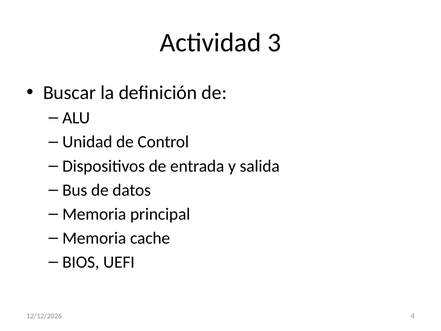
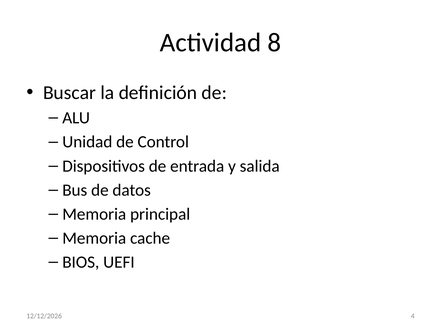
3: 3 -> 8 (274, 43)
